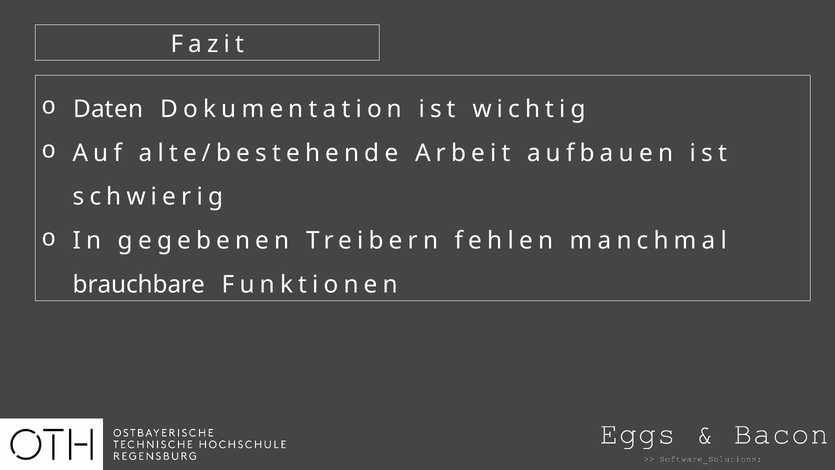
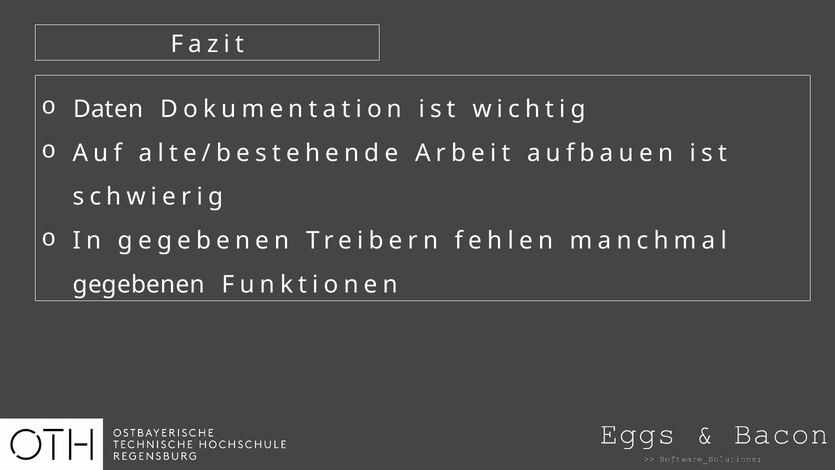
brauchbare: brauchbare -> gegebenen (139, 284)
